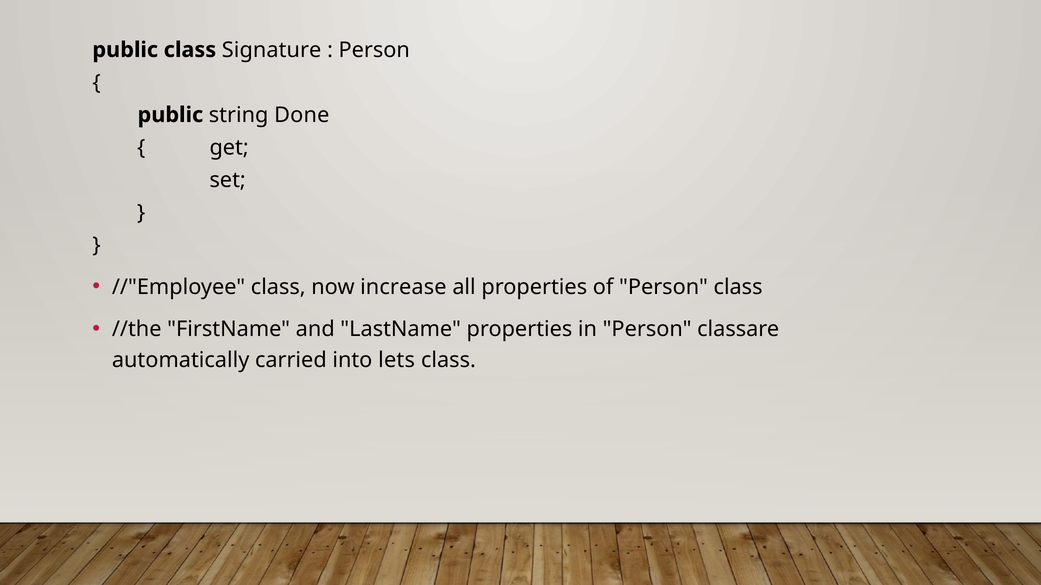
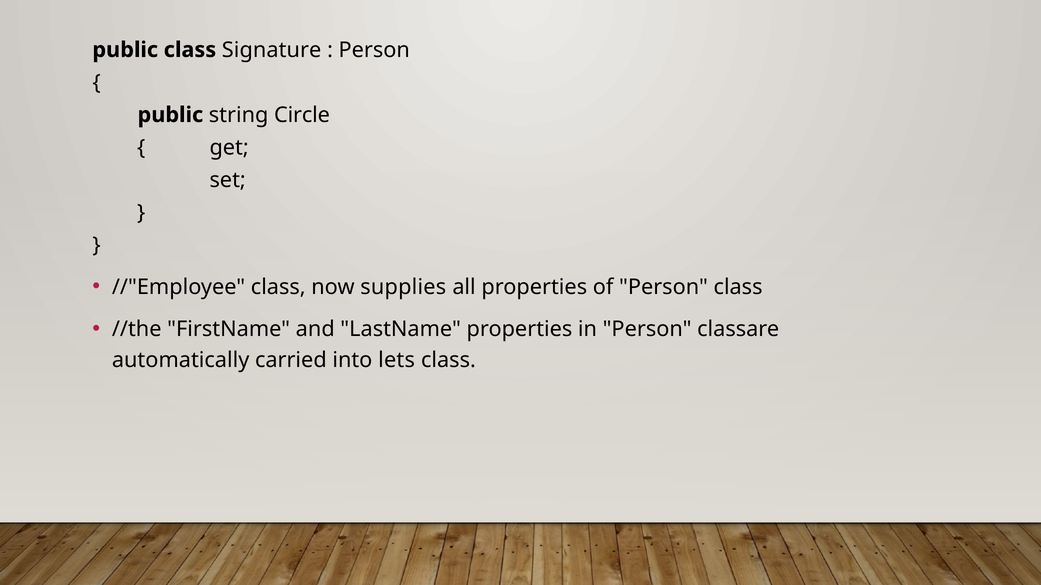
Done: Done -> Circle (302, 115)
increase: increase -> supplies (403, 287)
